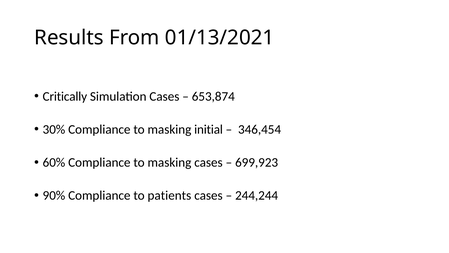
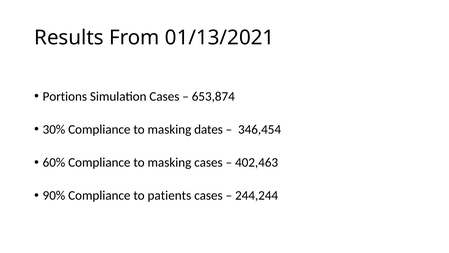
Critically: Critically -> Portions (65, 96)
initial: initial -> dates (209, 129)
699,923: 699,923 -> 402,463 (257, 162)
